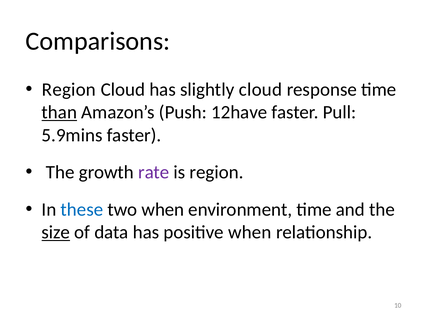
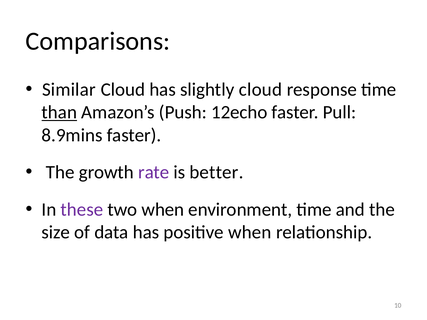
Region: Region -> Similar (69, 90)
12have: 12have -> 12echo (239, 112)
5.9mins: 5.9mins -> 8.9mins (72, 135)
is region: region -> better (216, 172)
these colour: blue -> purple (82, 210)
size underline: present -> none (56, 233)
